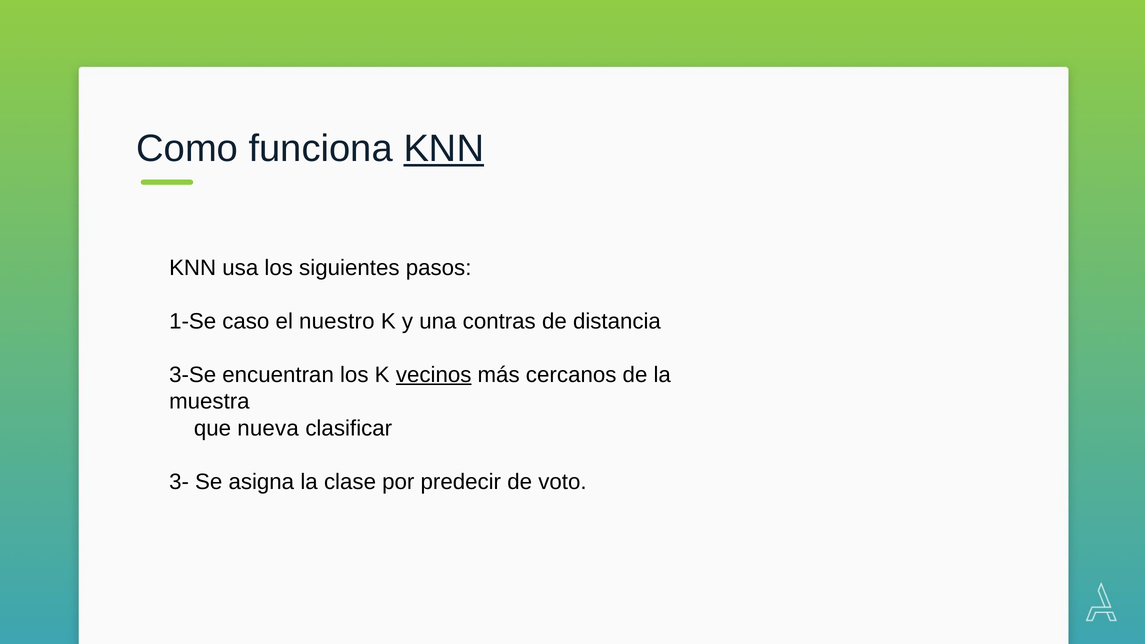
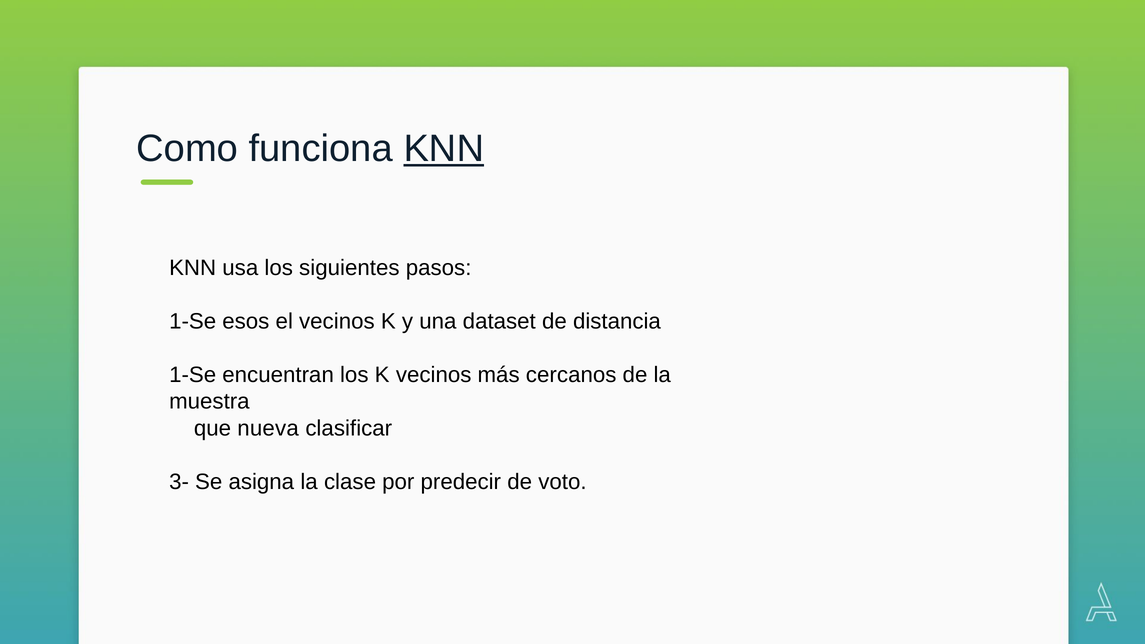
caso: caso -> esos (246, 321)
el nuestro: nuestro -> vecinos (337, 321)
contras: contras -> dataset (499, 321)
3-Se: 3-Se -> 1-Se (193, 375)
vecinos underline: present -> none (434, 375)
